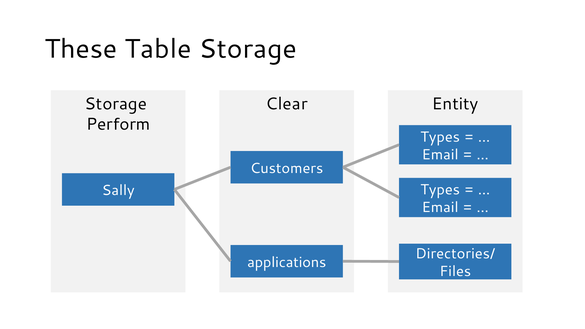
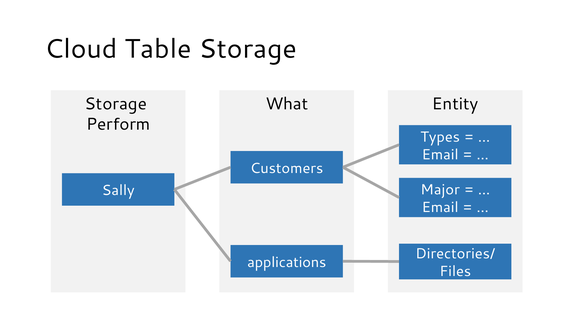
These: These -> Cloud (81, 49)
Clear: Clear -> What (287, 104)
Types: Types -> Major (440, 190)
